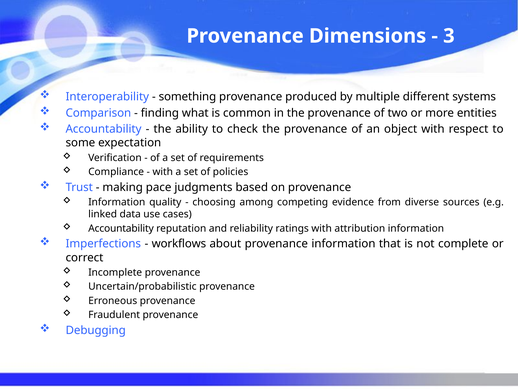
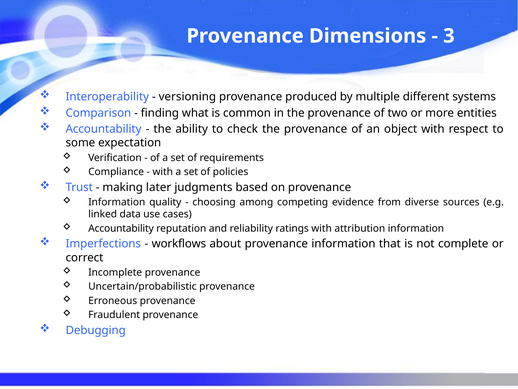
something: something -> versioning (187, 97)
pace: pace -> later (159, 187)
